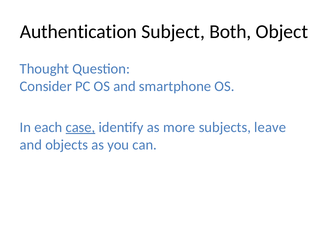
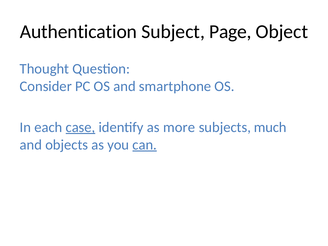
Both: Both -> Page (230, 32)
leave: leave -> much (270, 127)
can underline: none -> present (145, 145)
